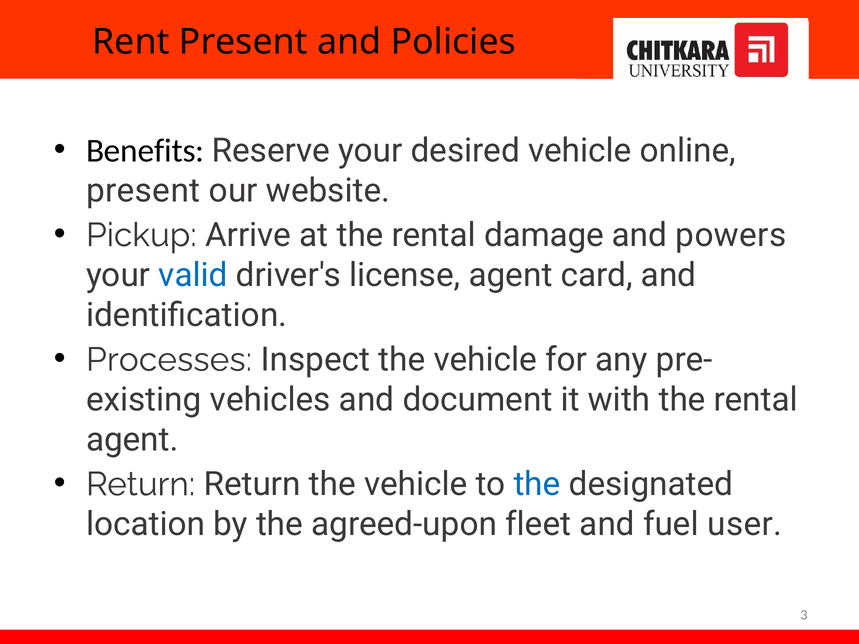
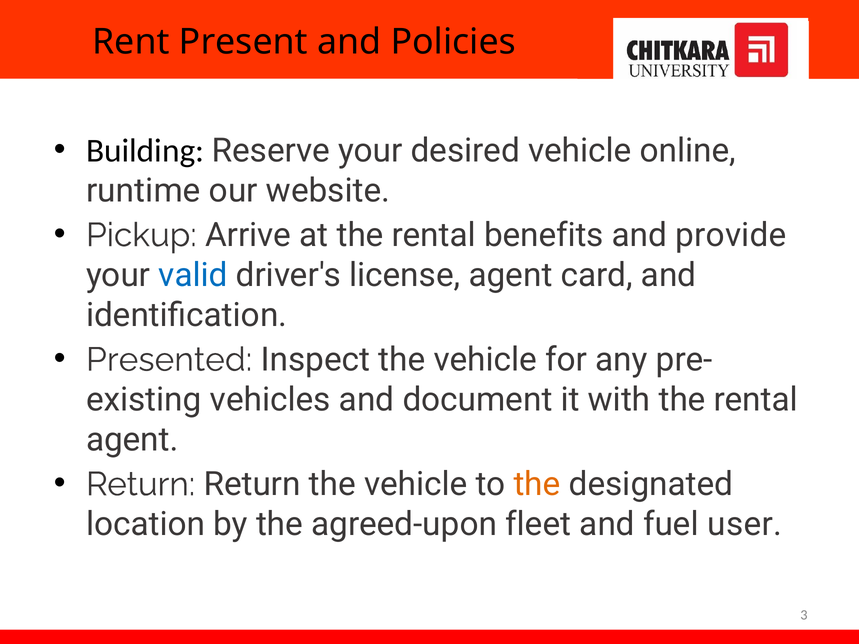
Benefits: Benefits -> Building (145, 151)
present: present -> runtime (143, 191)
damage: damage -> benefits (544, 235)
powers: powers -> provide (731, 235)
Processes: Processes -> Presented (169, 360)
the colour: blue -> orange (537, 484)
